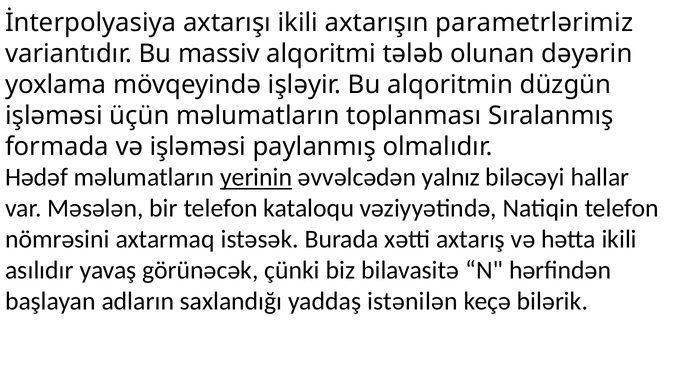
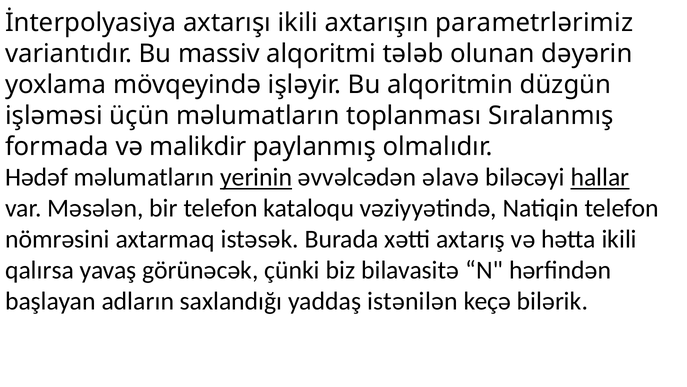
və işləməsi: işləməsi -> malikdir (198, 146)
yalnız: yalnız -> əlavə (451, 177)
hallar underline: none -> present (600, 177)
asılıdır: asılıdır -> qalırsa (40, 270)
